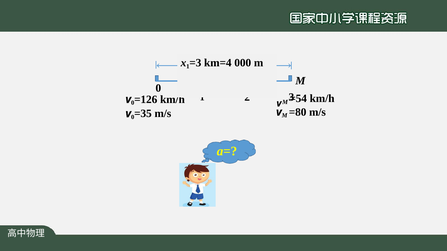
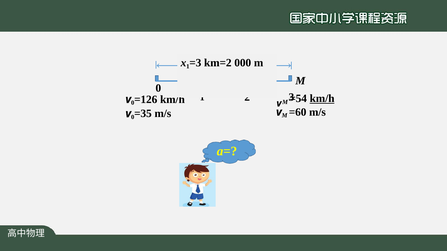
km=4: km=4 -> km=2 (218, 63)
km/h underline: none -> present (322, 99)
=80: =80 -> =60 (298, 112)
